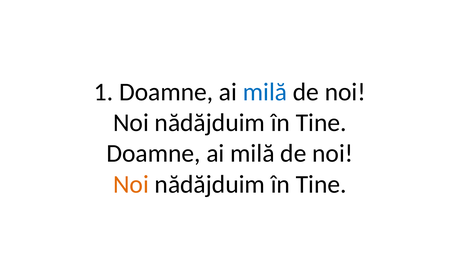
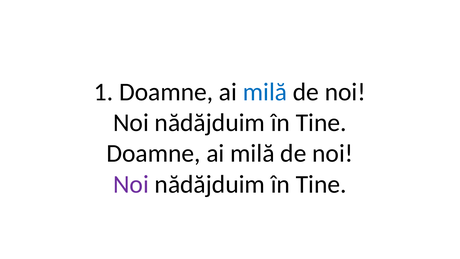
Noi colour: orange -> purple (131, 184)
